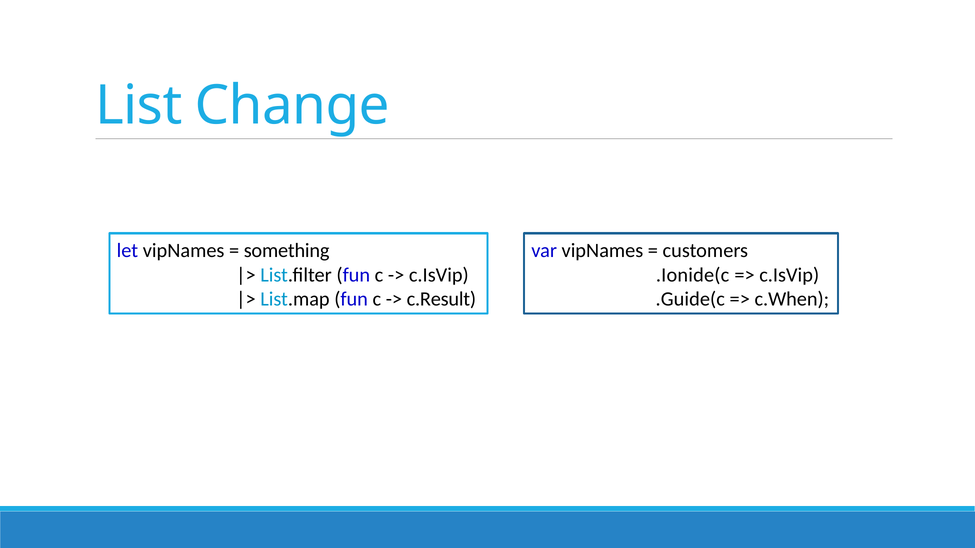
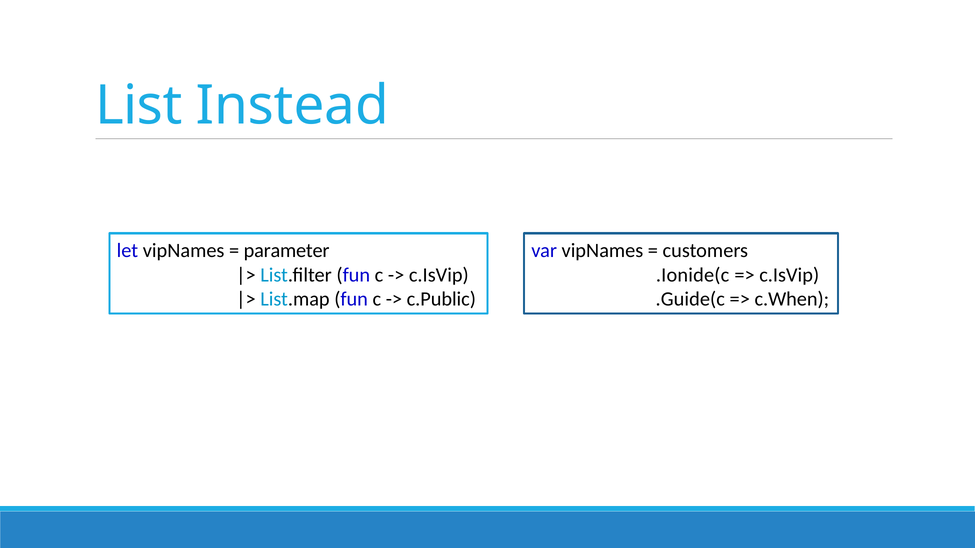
Change: Change -> Instead (292, 106)
something: something -> parameter (287, 251)
c.Result: c.Result -> c.Public (441, 299)
